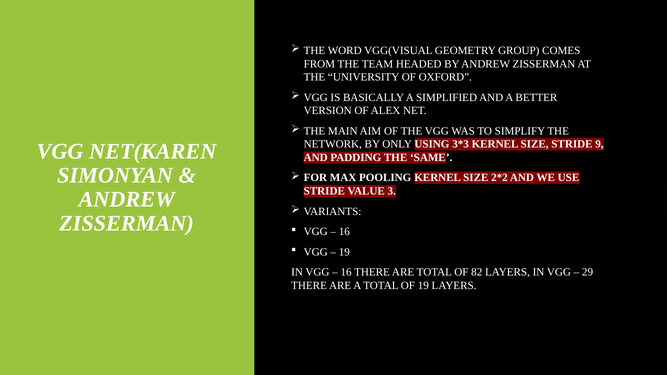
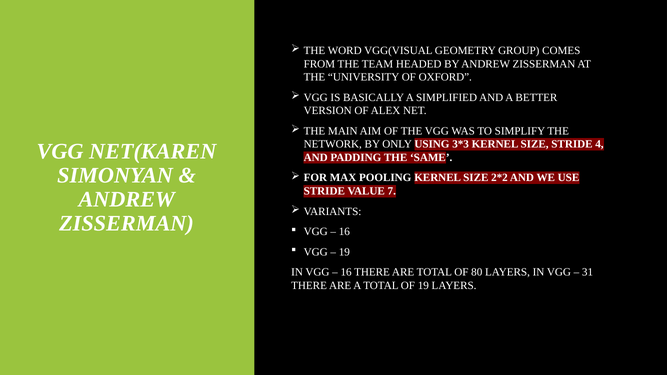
9: 9 -> 4 (600, 144)
3: 3 -> 7 (392, 191)
82: 82 -> 80 (477, 272)
29: 29 -> 31 (588, 272)
